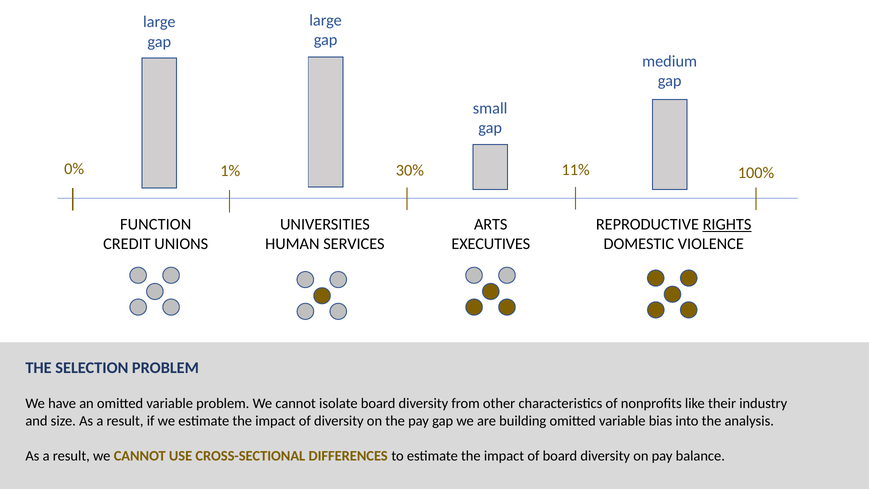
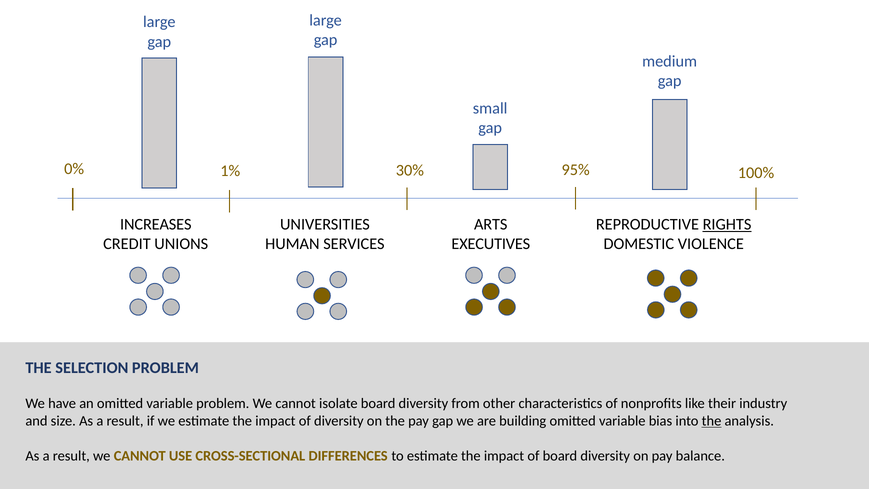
11%: 11% -> 95% (576, 170)
FUNCTION: FUNCTION -> INCREASES (156, 224)
the underline: none -> present (712, 421)
